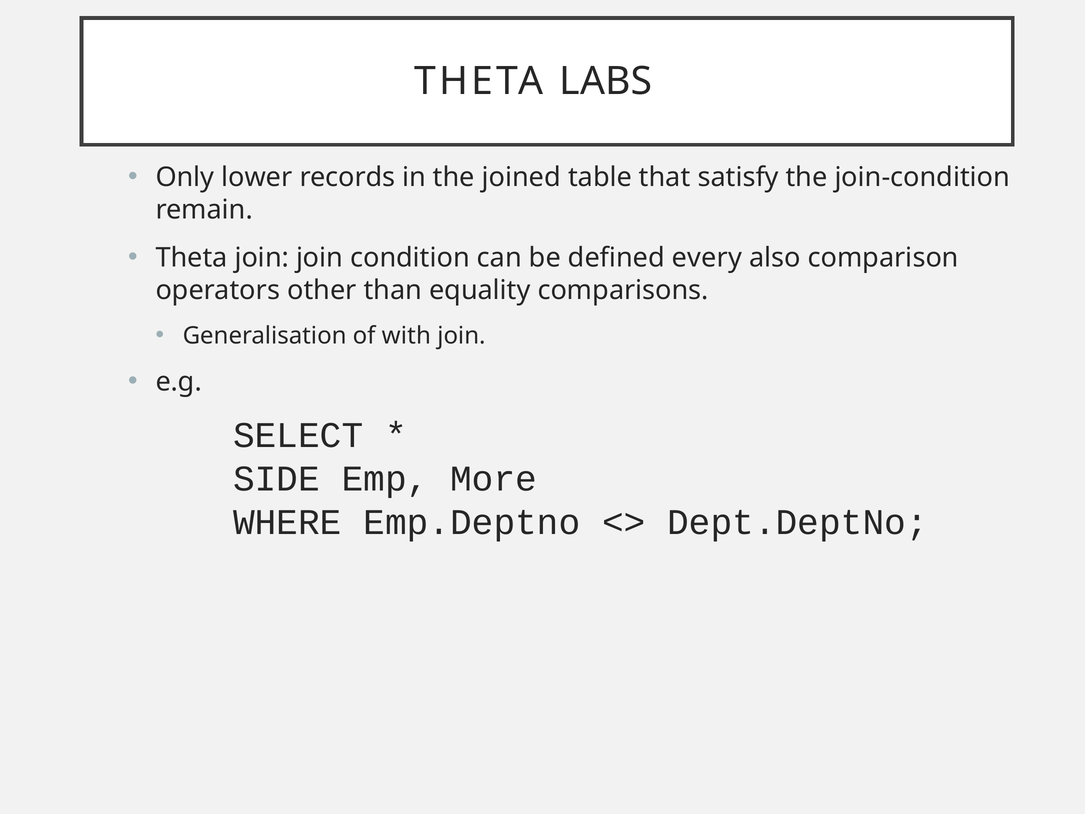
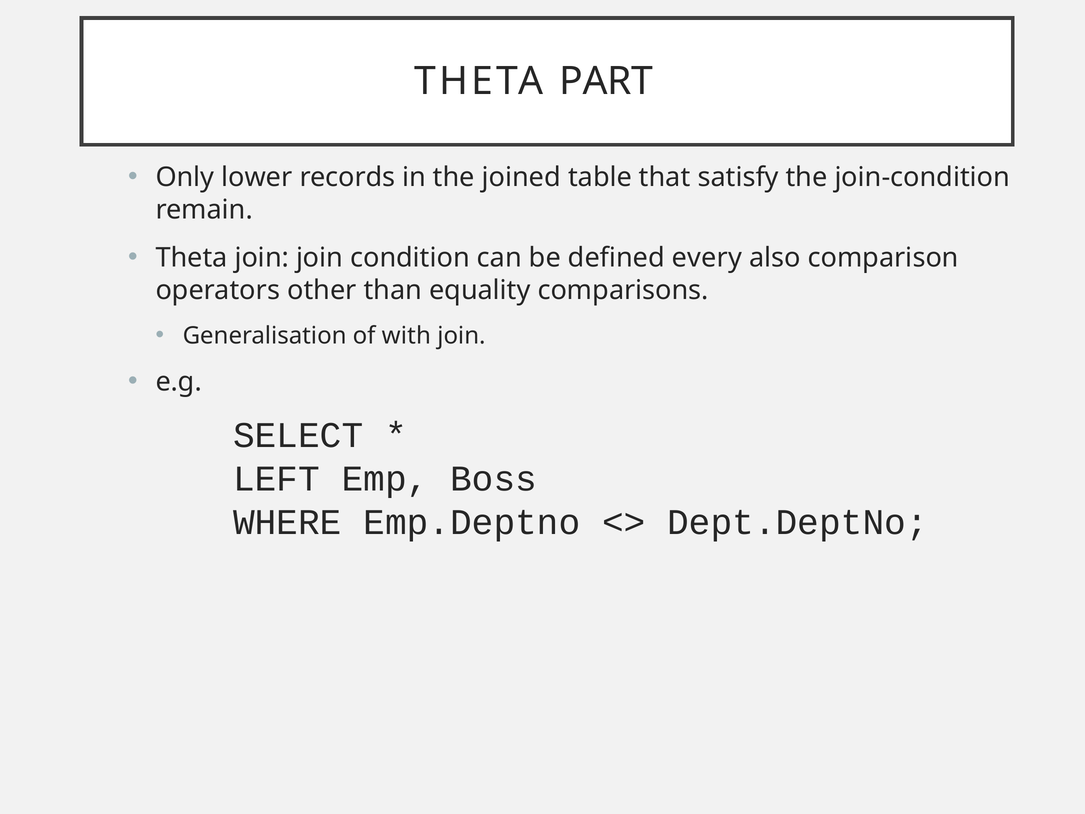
LABS: LABS -> PART (606, 81)
SIDE: SIDE -> LEFT (276, 479)
More: More -> Boss (494, 479)
